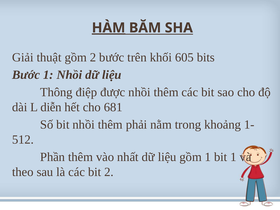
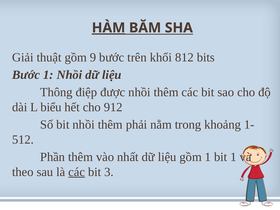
gồm 2: 2 -> 9 (93, 57)
605: 605 -> 812 (184, 57)
diễn: diễn -> biểu (51, 107)
681: 681 -> 912 (113, 107)
các underline: none -> present (77, 172)
bit 2: 2 -> 3 (109, 172)
